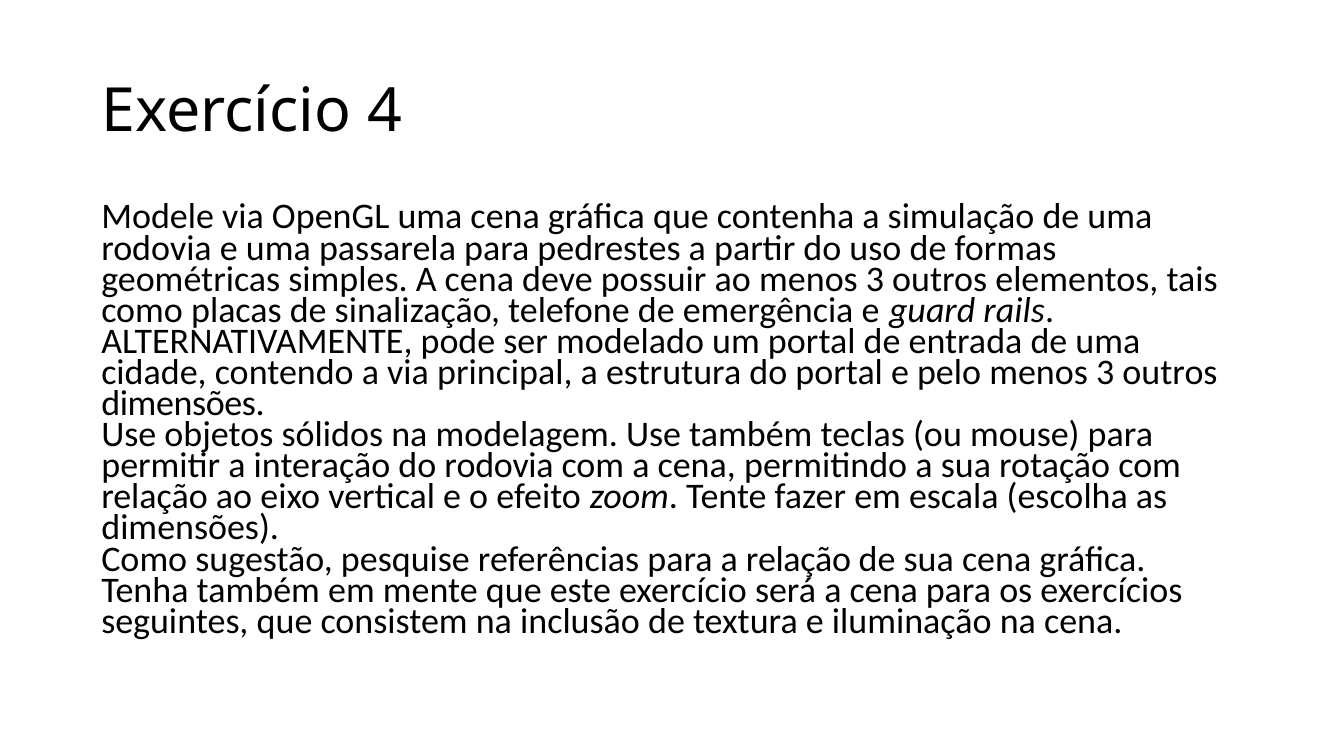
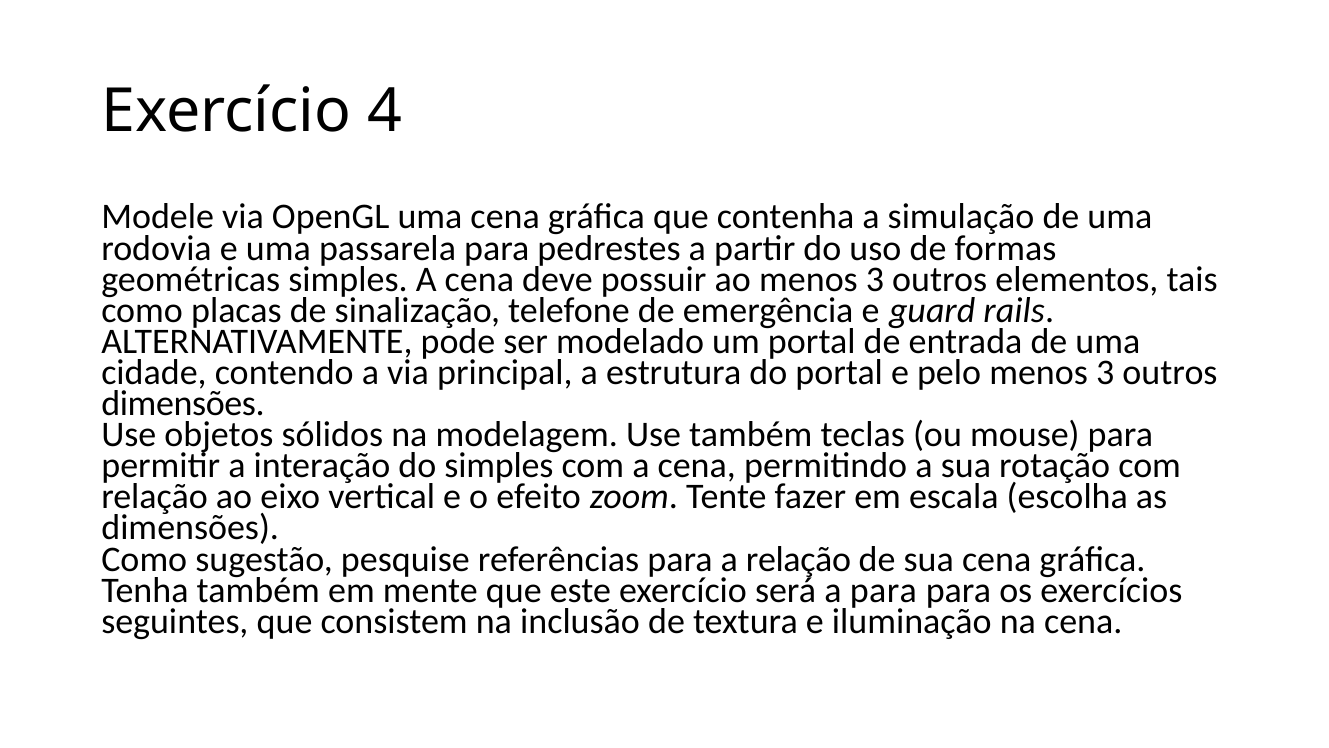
do rodovia: rodovia -> simples (499, 466)
será a cena: cena -> para (883, 590)
